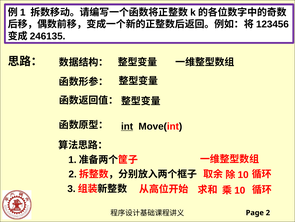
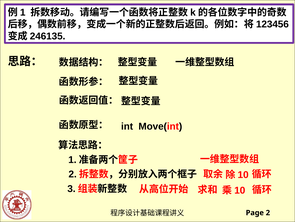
int underline: present -> none (127, 126)
